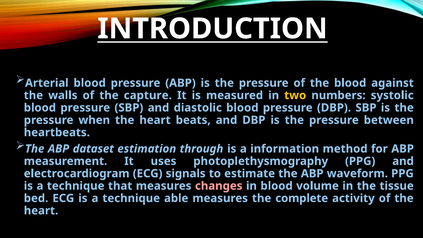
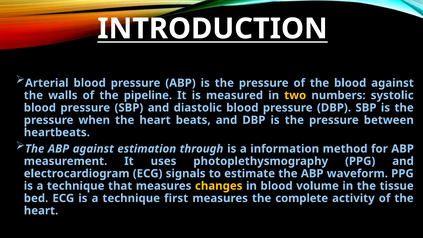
capture: capture -> pipeline (148, 95)
ABP dataset: dataset -> against (93, 149)
changes colour: pink -> yellow (219, 186)
able: able -> first (176, 198)
